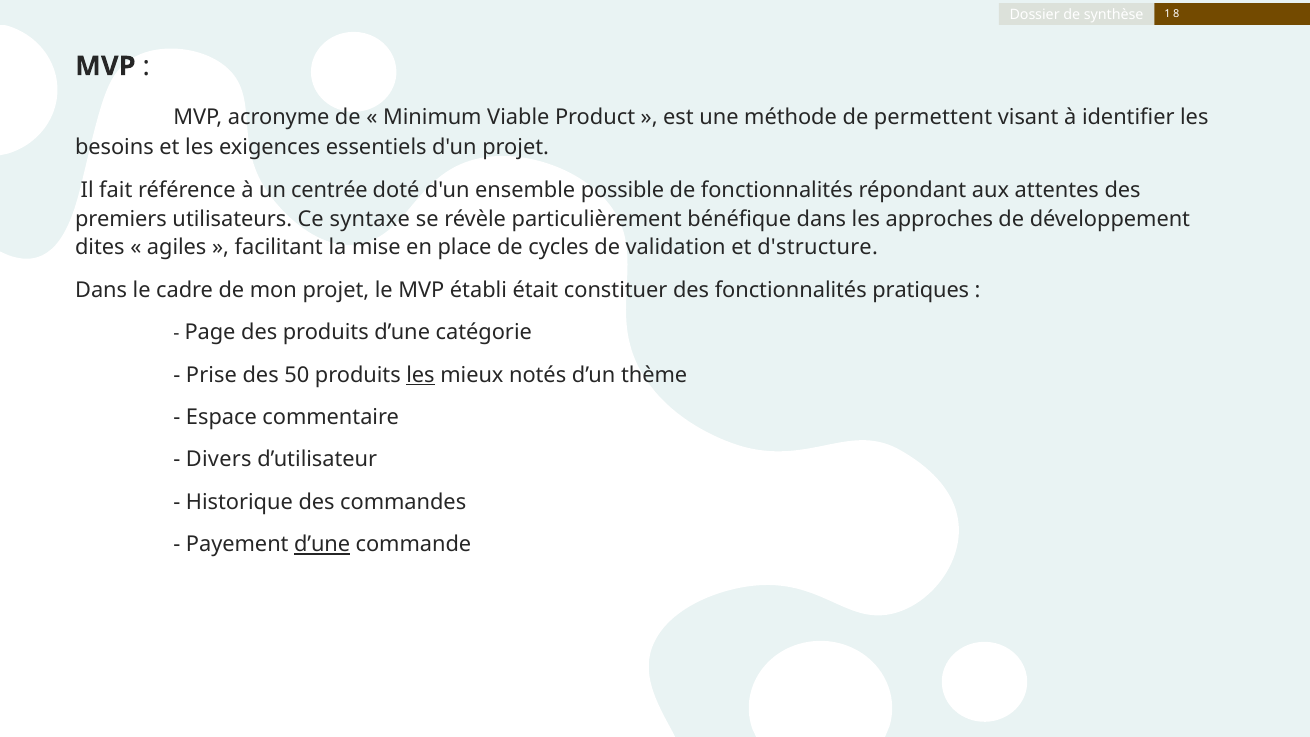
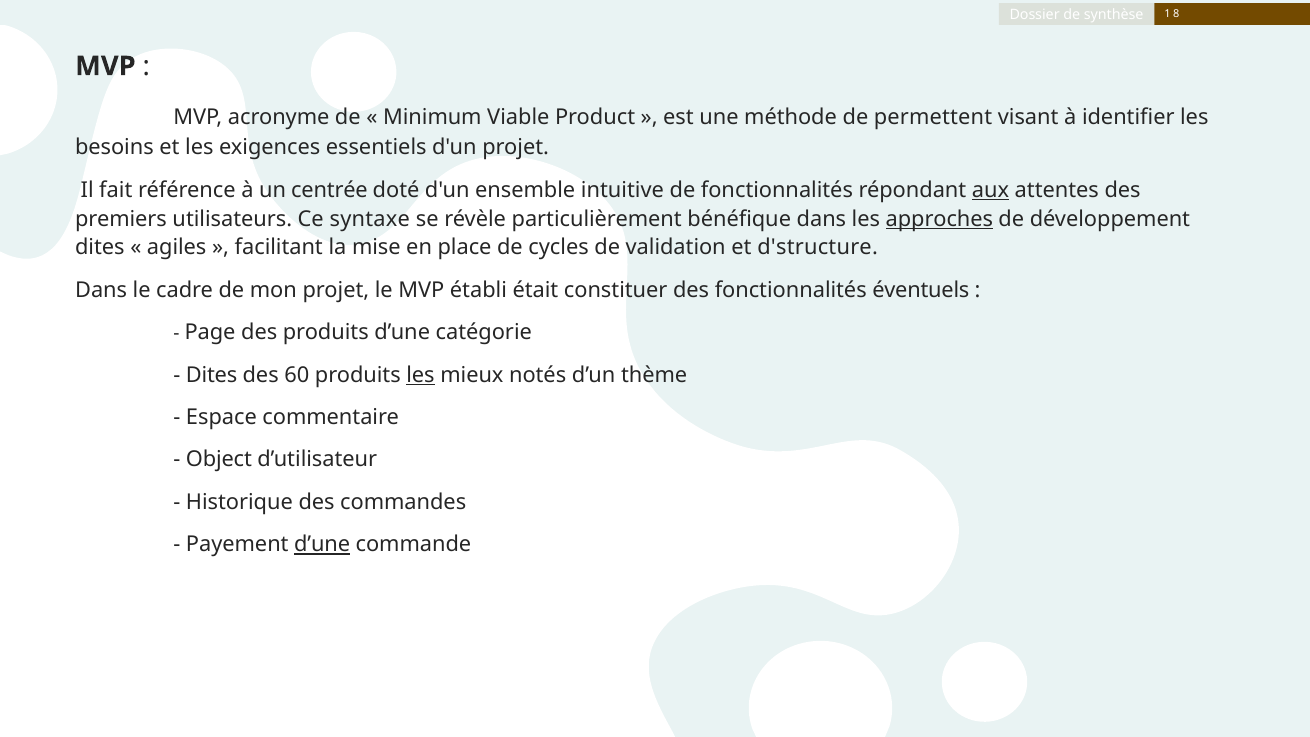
possible: possible -> intuitive (622, 190)
aux underline: none -> present (990, 190)
approches underline: none -> present (939, 219)
pratiques: pratiques -> éventuels (921, 290)
Prise: Prise -> Dites (212, 375)
50: 50 -> 60 (297, 375)
Divers: Divers -> Object (219, 460)
